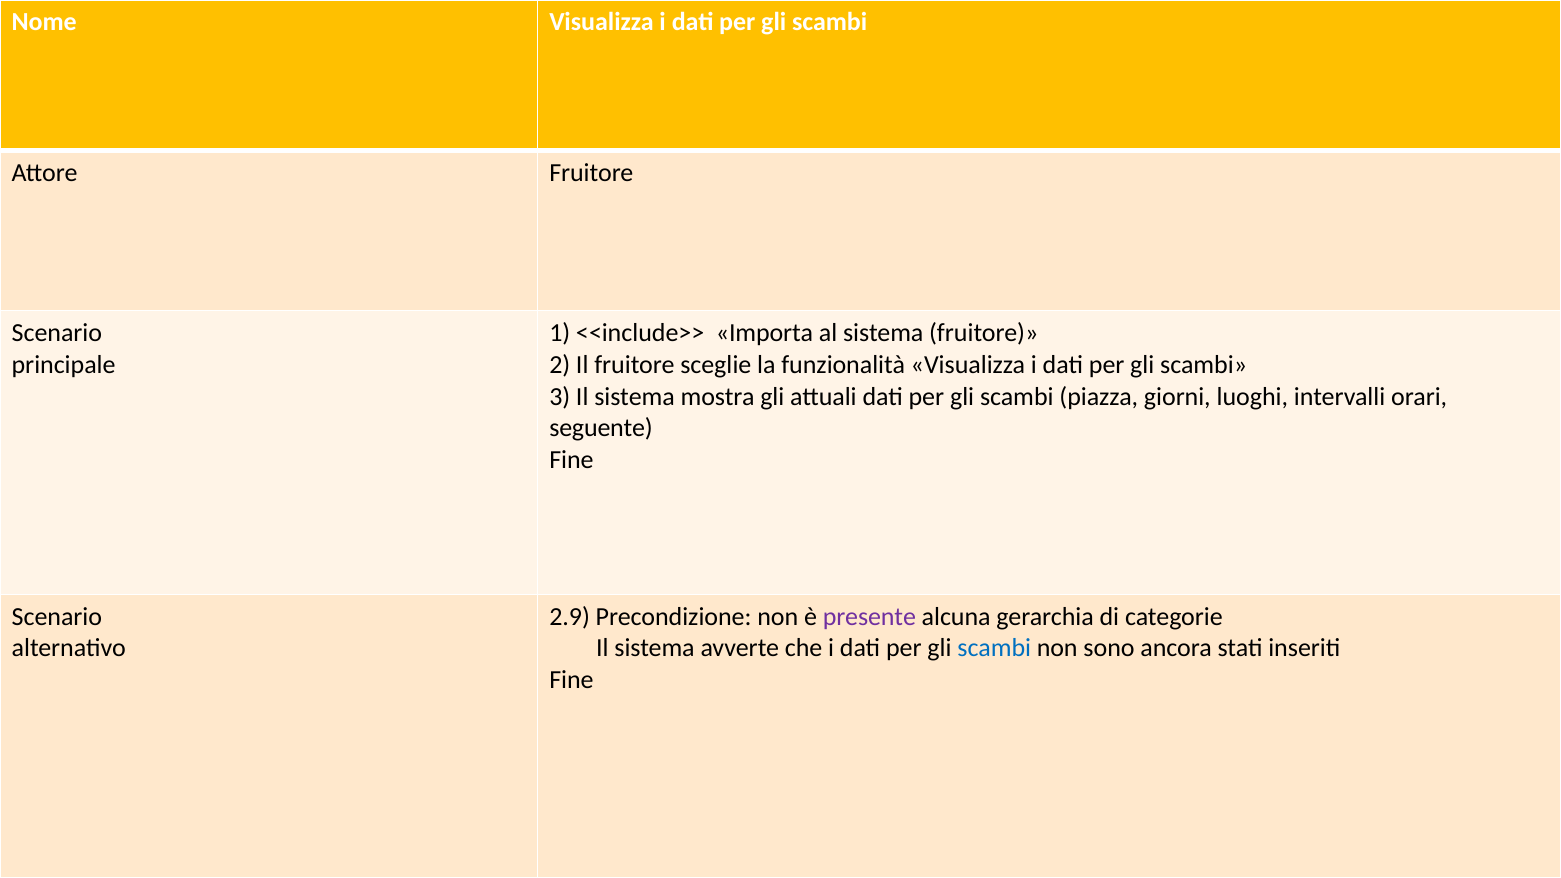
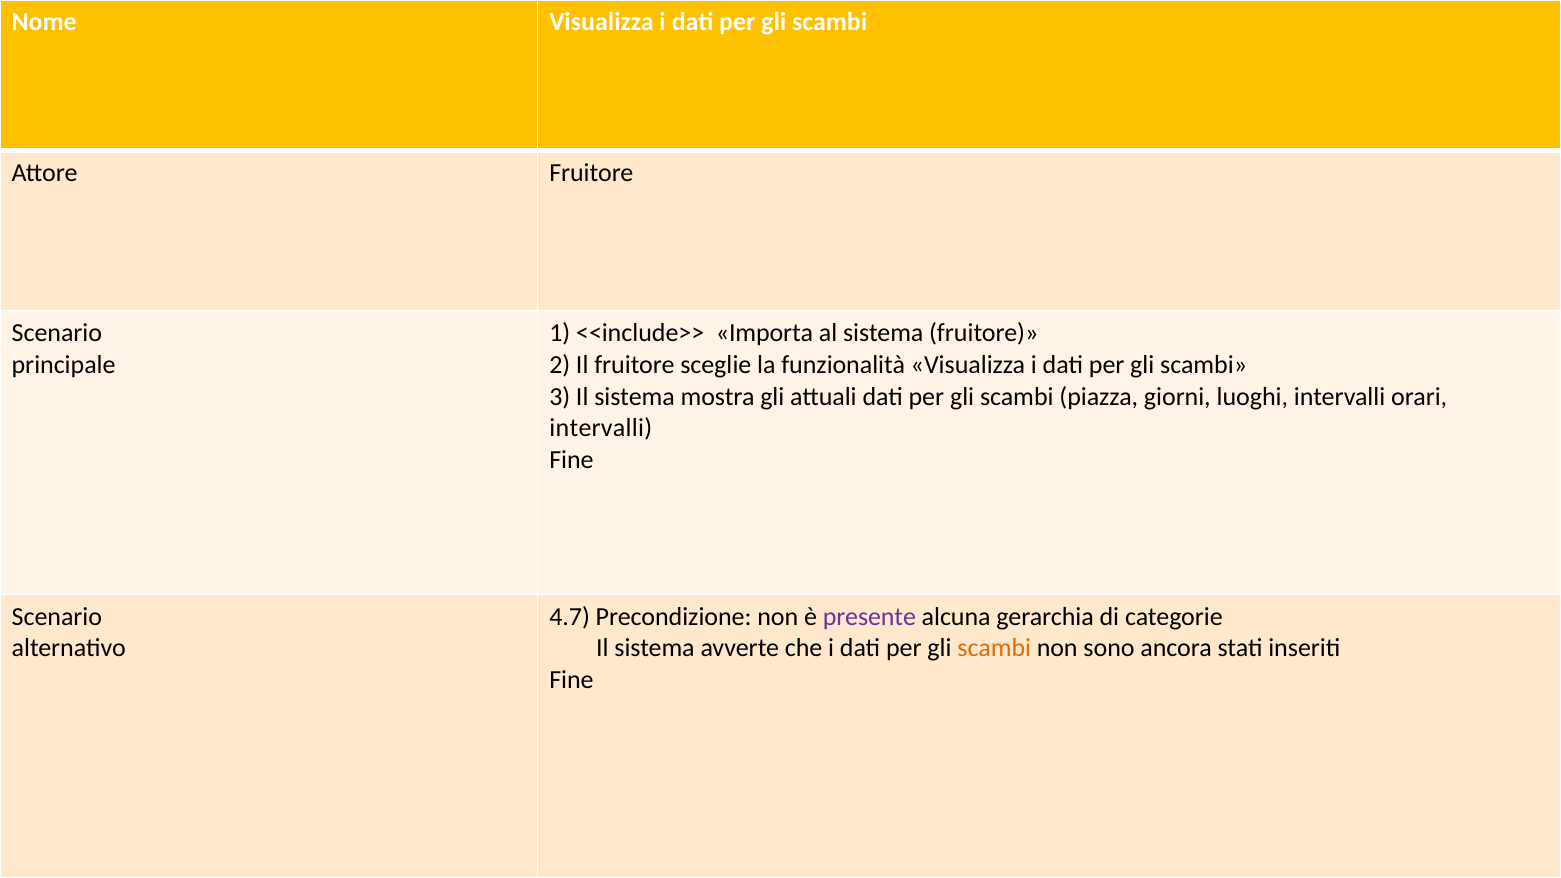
seguente: seguente -> intervalli (601, 428)
2.9: 2.9 -> 4.7 (570, 616)
scambi colour: blue -> orange (994, 648)
